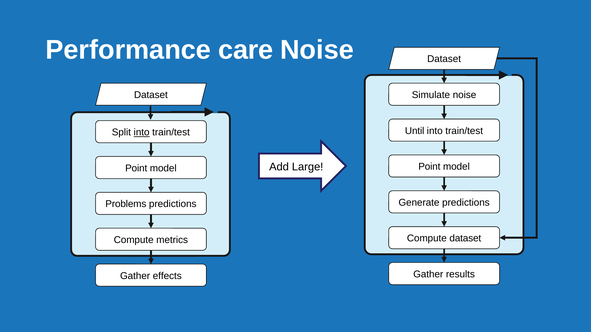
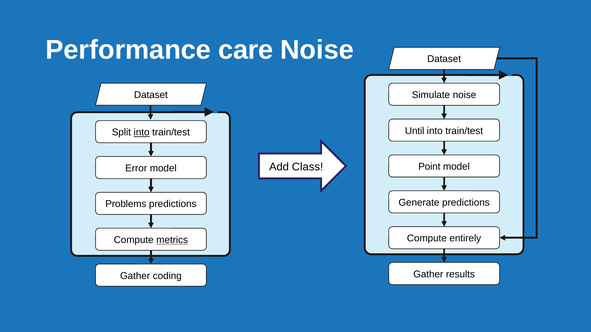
Large: Large -> Class (308, 167)
Point: Point -> Error (136, 168)
Compute dataset: dataset -> entirely (465, 239)
metrics underline: none -> present (172, 240)
effects: effects -> coding (167, 276)
